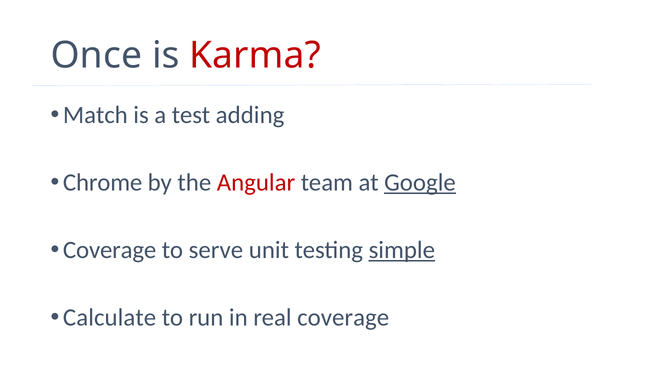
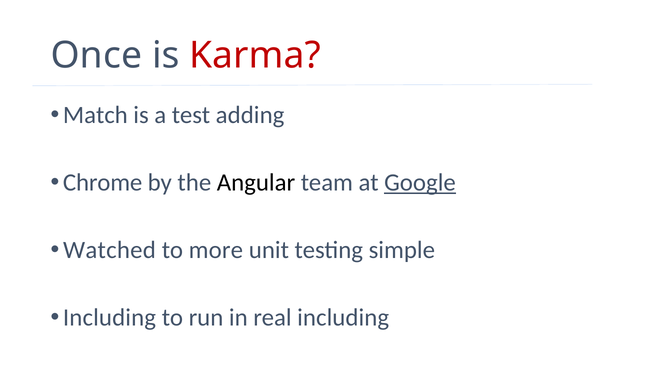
Angular colour: red -> black (256, 183)
Coverage: Coverage -> Watched (109, 250)
serve: serve -> more (216, 250)
simple underline: present -> none (402, 250)
Calculate: Calculate -> Including (110, 318)
real coverage: coverage -> including (343, 318)
